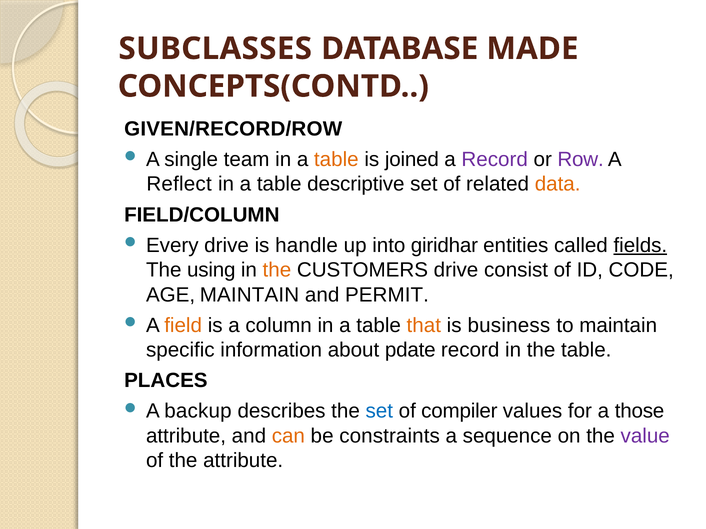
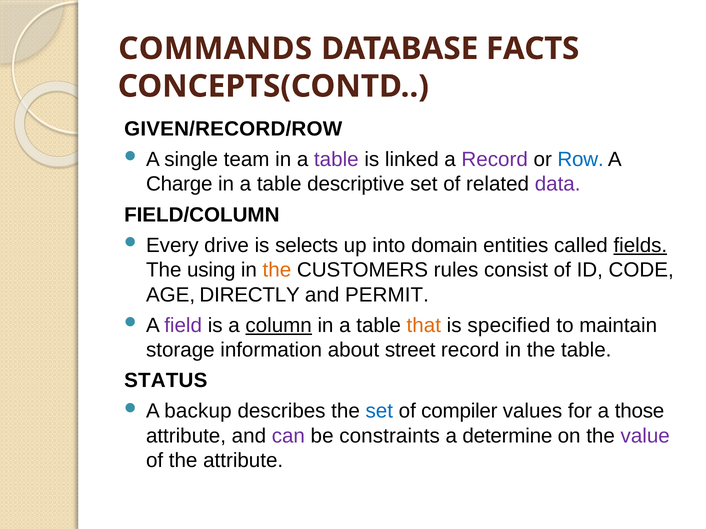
SUBCLASSES: SUBCLASSES -> COMMANDS (215, 49)
MADE: MADE -> FACTS (533, 49)
table colour: orange -> purple (336, 160)
joined: joined -> linked (412, 160)
Row colour: purple -> blue (581, 160)
Reflect: Reflect -> Charge (179, 184)
data colour: orange -> purple (558, 184)
handle: handle -> selects (307, 246)
giridhar: giridhar -> domain (444, 246)
CUSTOMERS drive: drive -> rules (456, 270)
AGE MAINTAIN: MAINTAIN -> DIRECTLY (250, 295)
field colour: orange -> purple (183, 326)
column underline: none -> present (279, 326)
business: business -> specified (509, 326)
speciﬁc: speciﬁc -> storage (180, 350)
pdate: pdate -> street (410, 350)
PLACES: PLACES -> STATUS (166, 381)
can colour: orange -> purple (288, 436)
sequence: sequence -> determine (507, 436)
